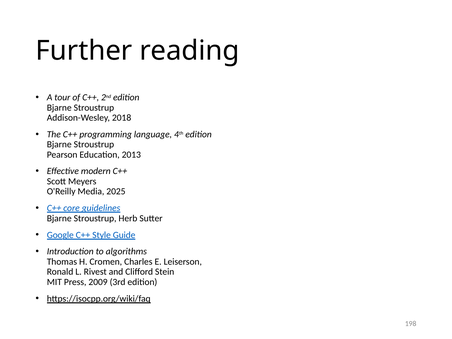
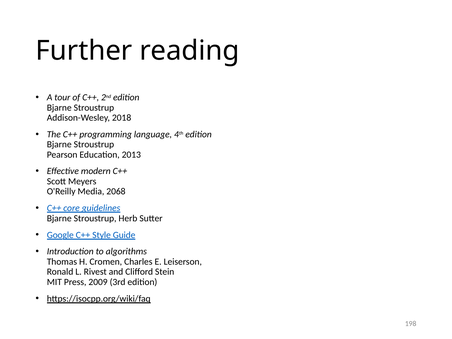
2025: 2025 -> 2068 (116, 192)
